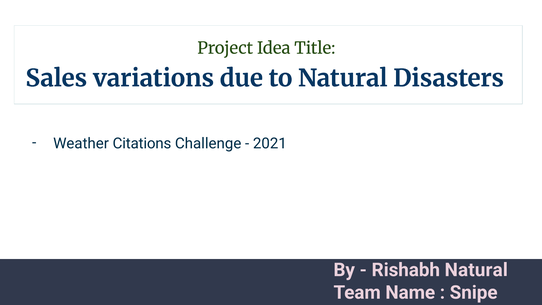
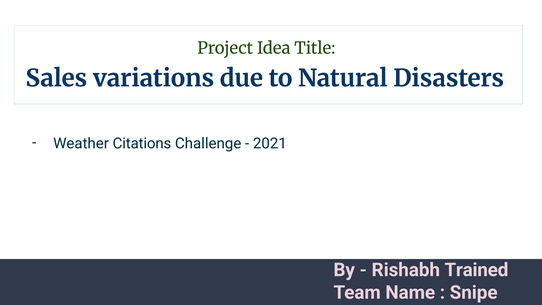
Rishabh Natural: Natural -> Trained (476, 270)
